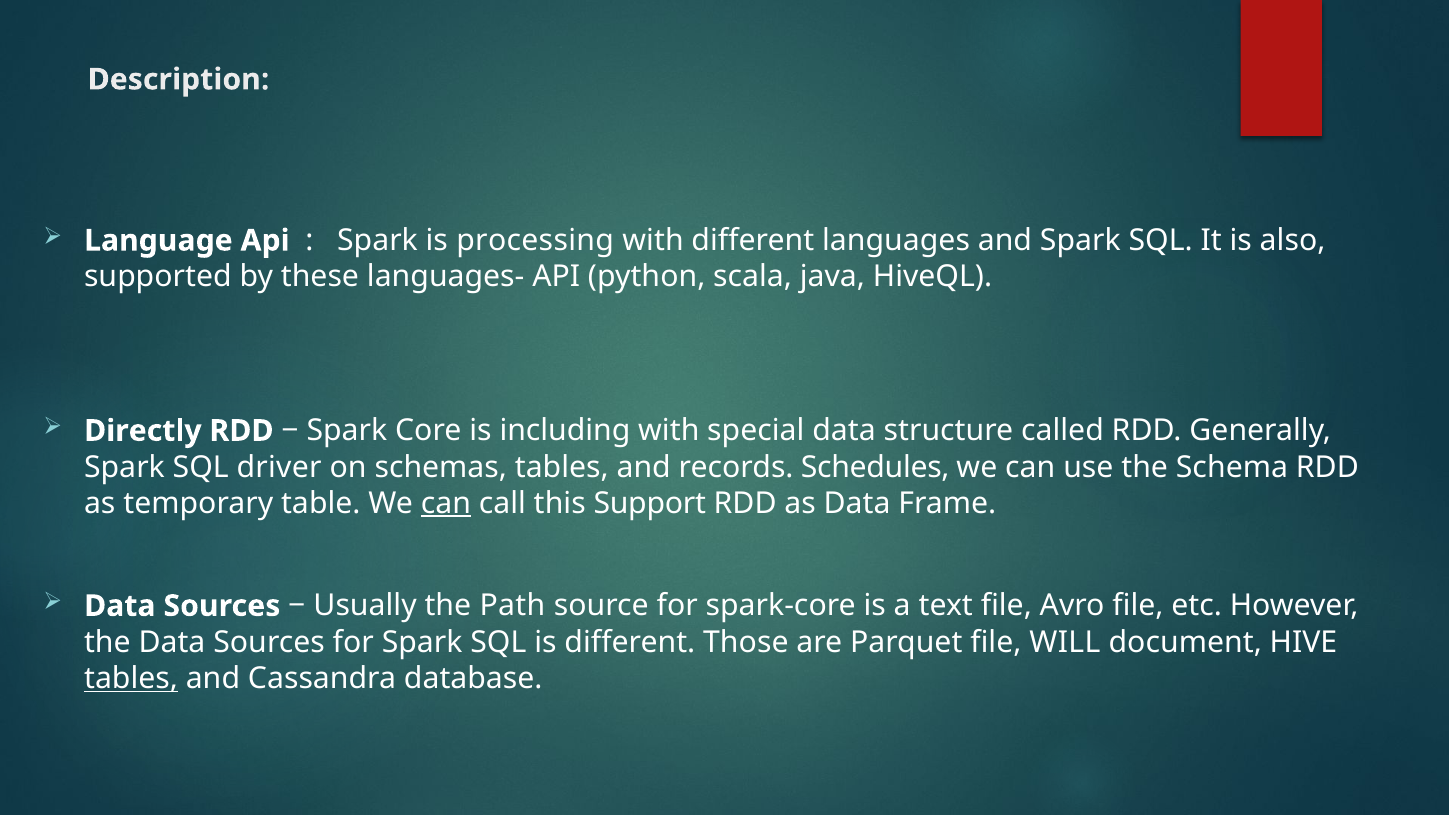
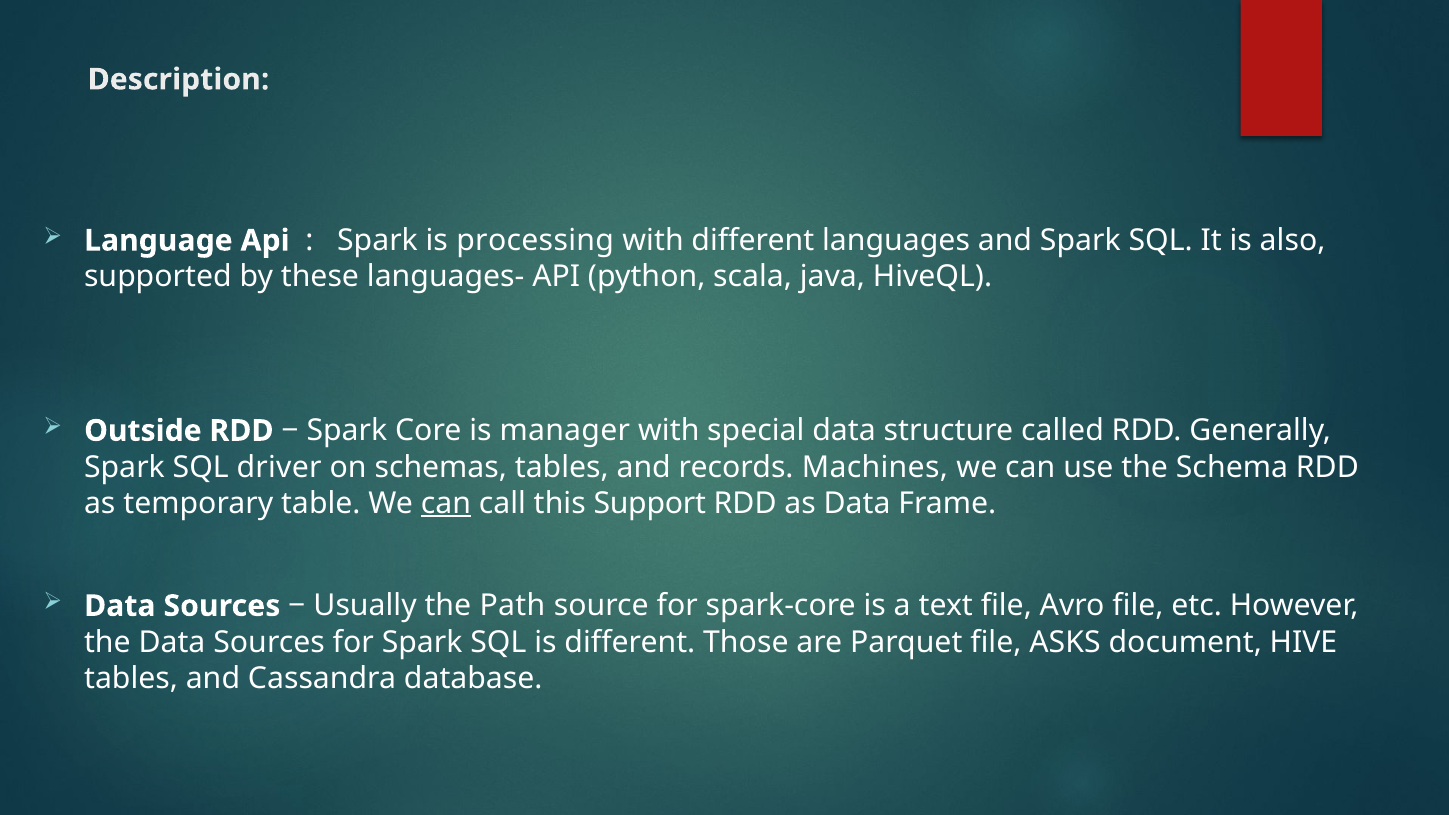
Directly: Directly -> Outside (143, 431)
including: including -> manager (565, 431)
Schedules: Schedules -> Machines (875, 467)
WILL: WILL -> ASKS (1065, 642)
tables underline: present -> none (131, 678)
